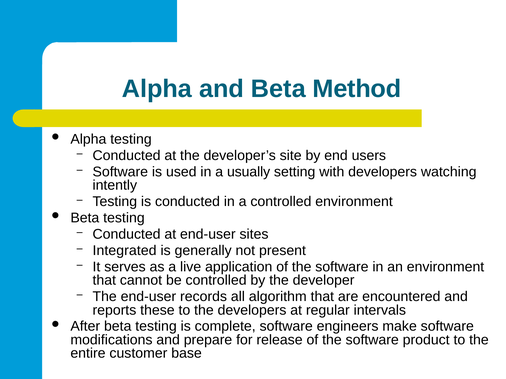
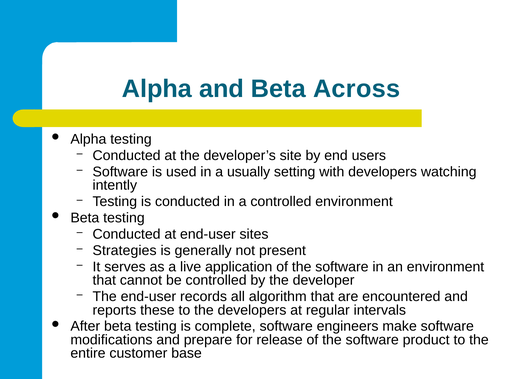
Method: Method -> Across (357, 89)
Integrated: Integrated -> Strategies (125, 251)
